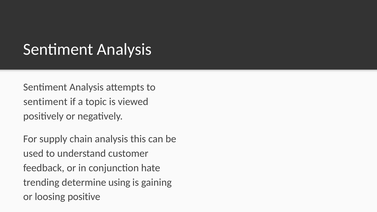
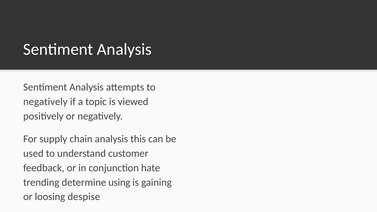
sentiment: sentiment -> negatively (45, 102)
positive: positive -> despise (84, 197)
